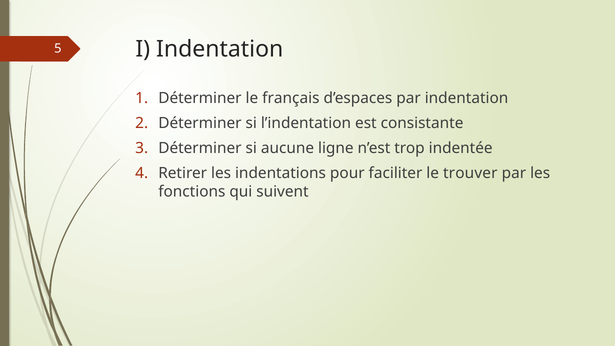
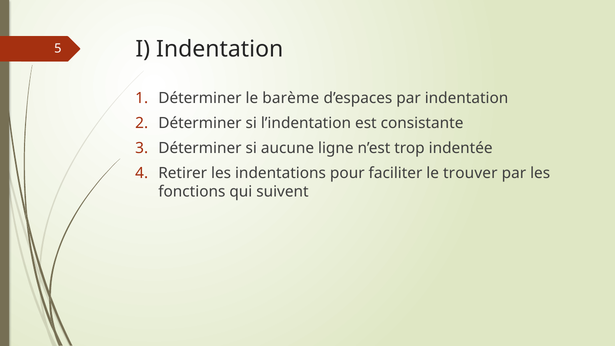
français: français -> barème (291, 98)
